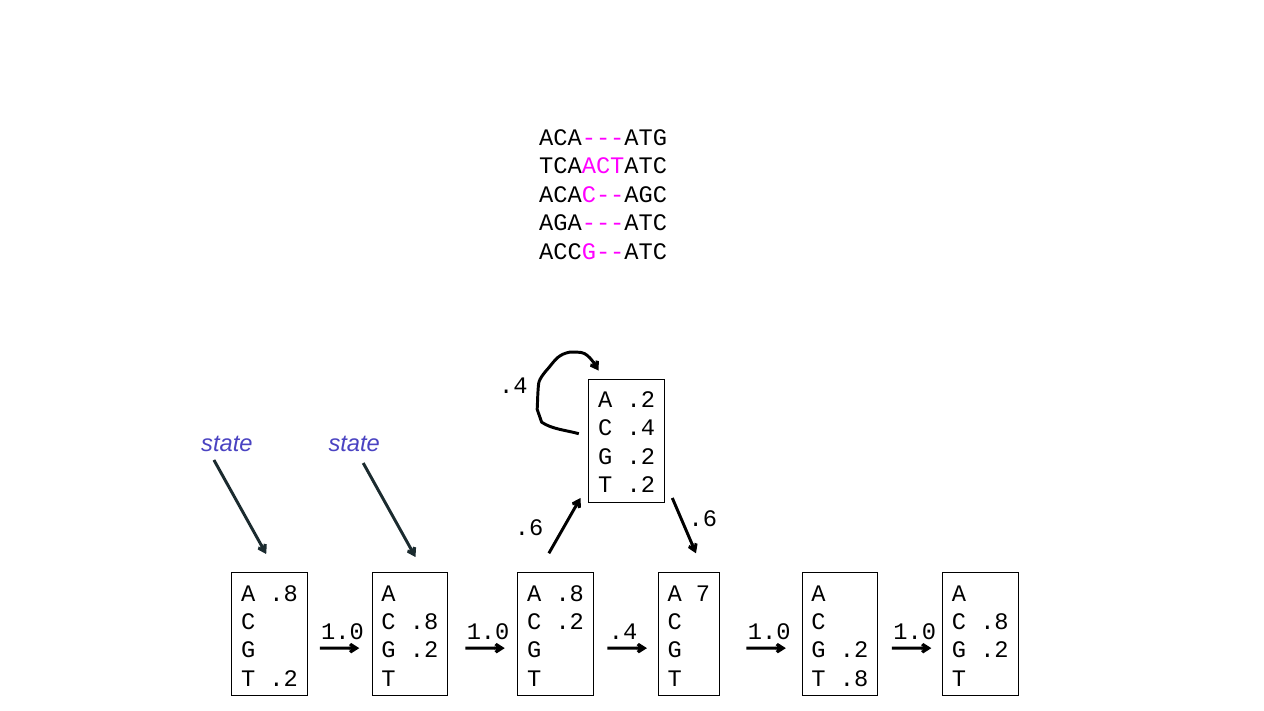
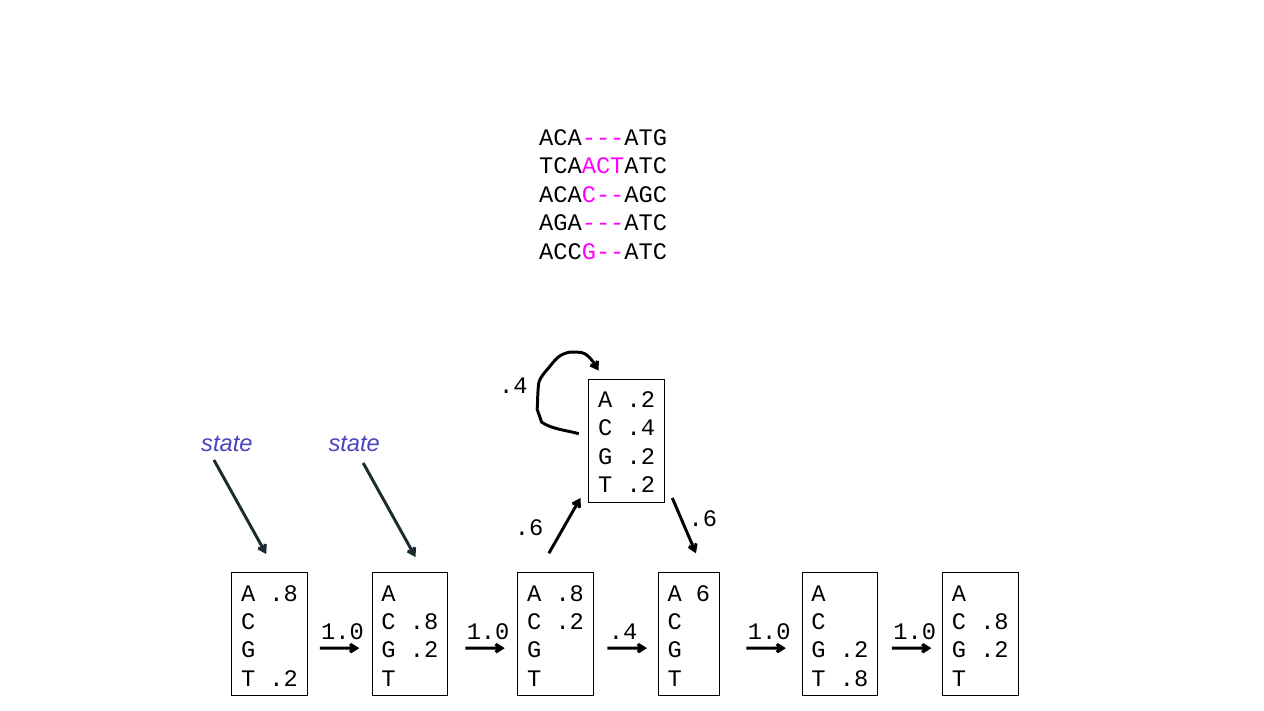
7: 7 -> 6 (703, 593)
